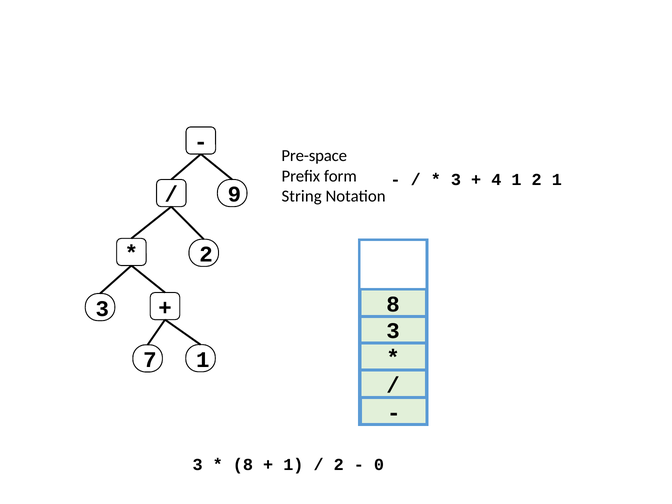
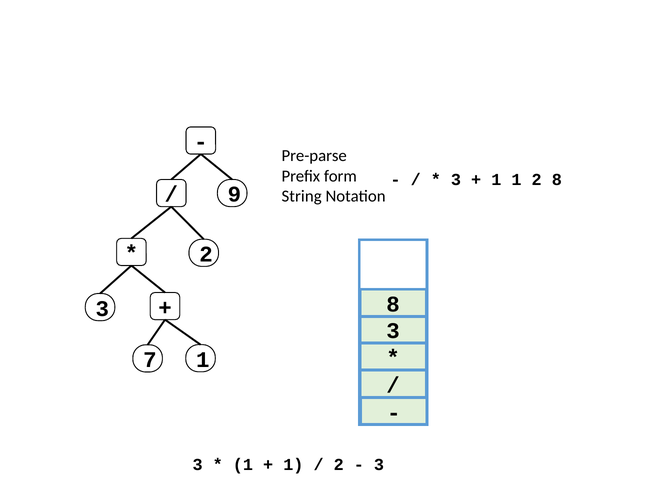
Pre-space: Pre-space -> Pre-parse (314, 156)
4: 4 -> 1 (496, 180)
2 1: 1 -> 8 (557, 180)
8: 8 -> 1 (243, 465)
0: 0 -> 3 (379, 465)
